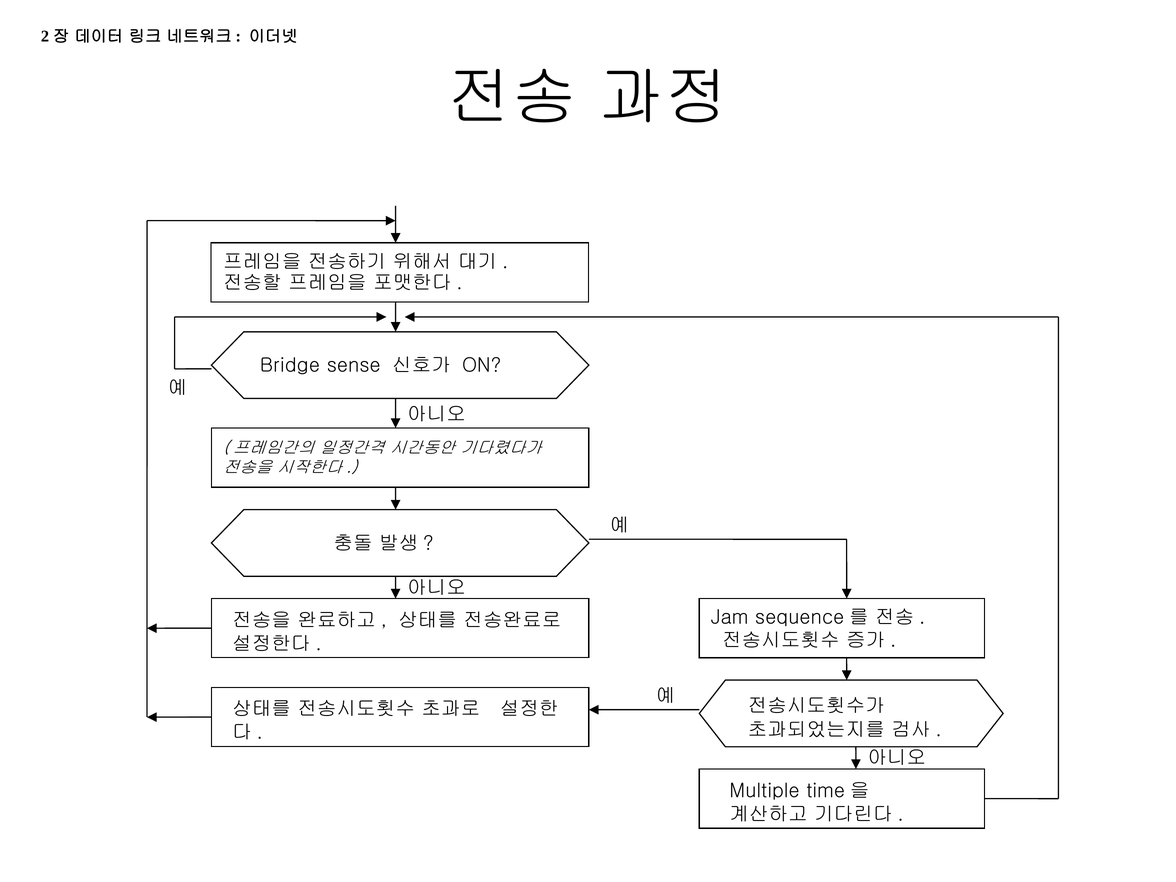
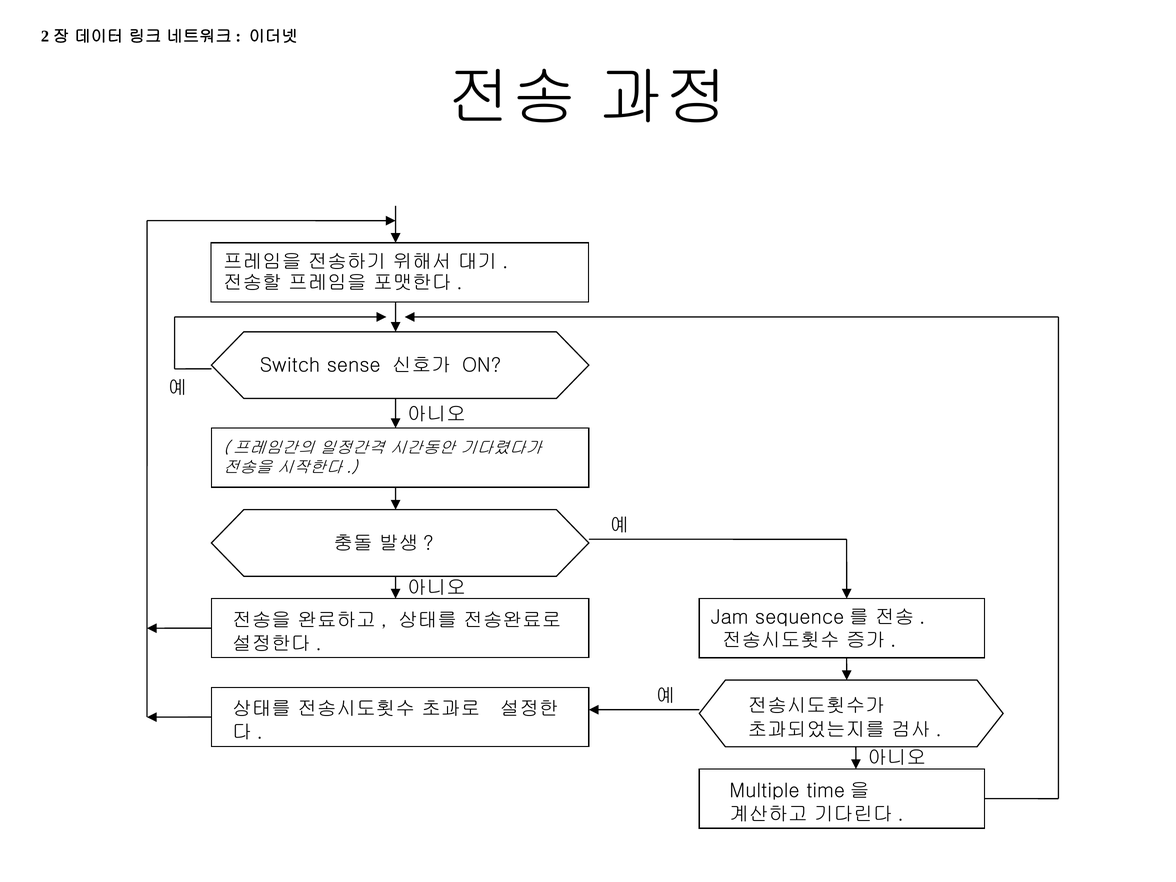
Bridge: Bridge -> Switch (290, 365)
